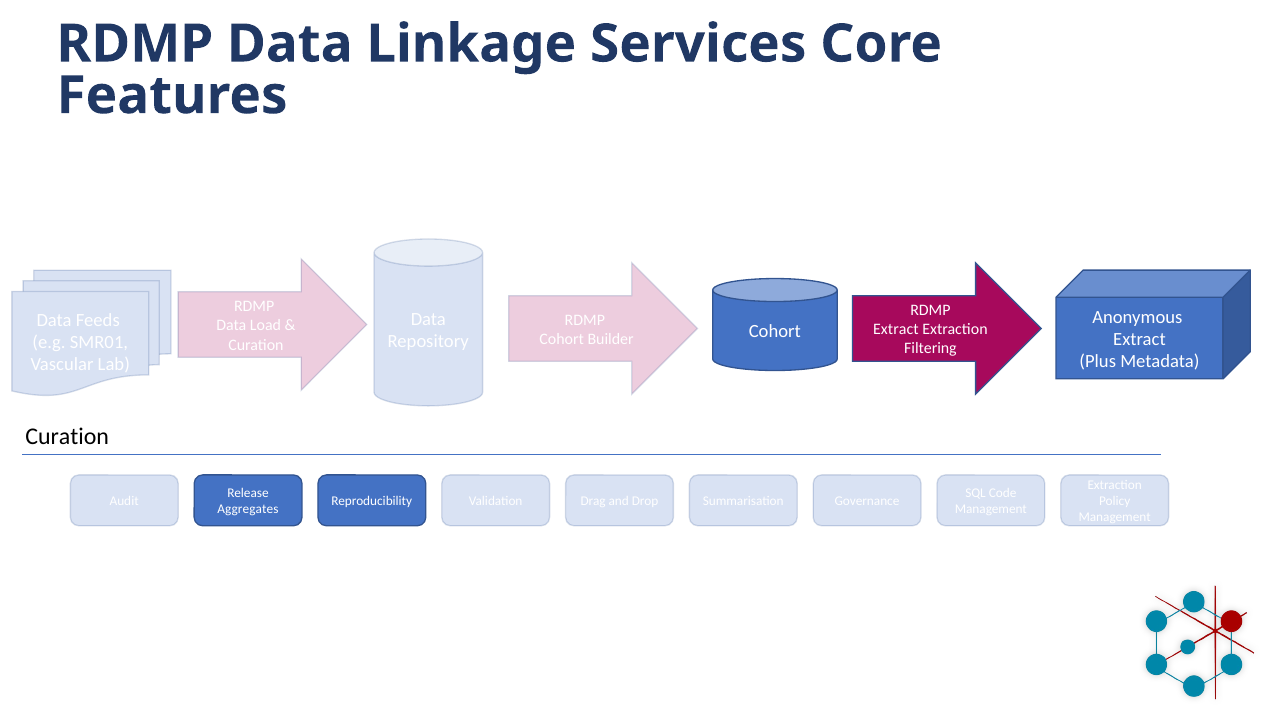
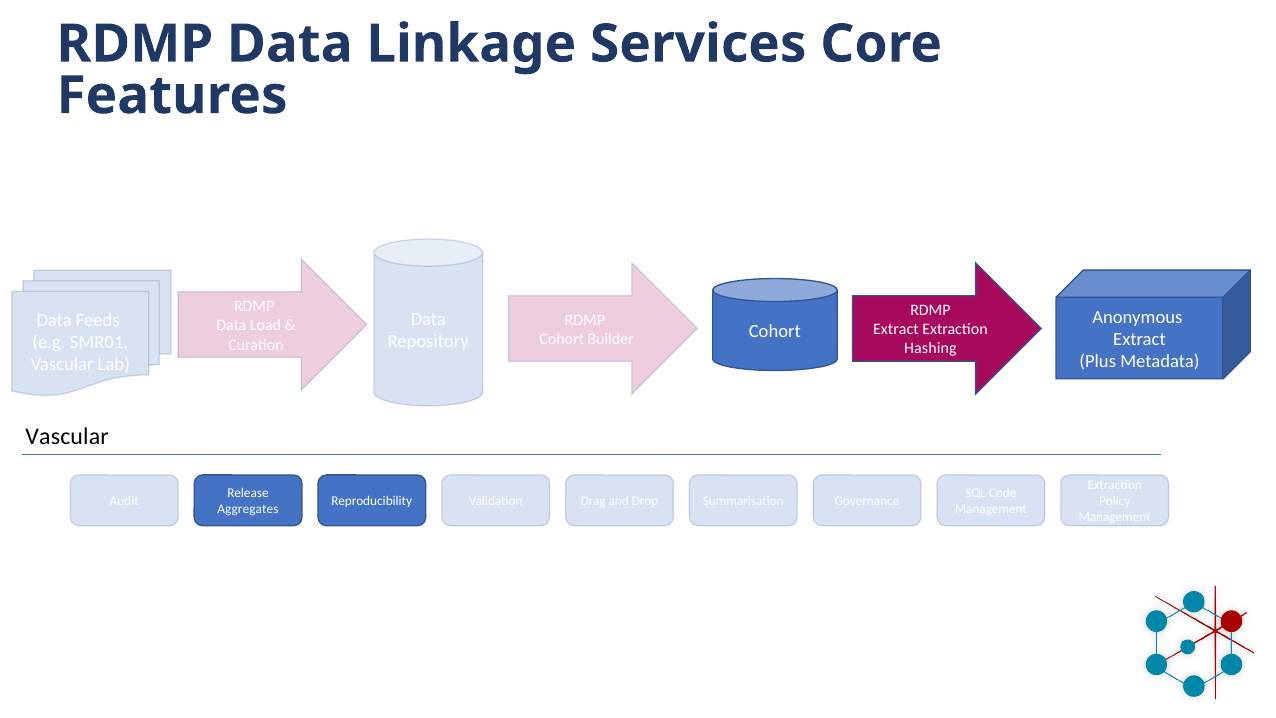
Filtering: Filtering -> Hashing (930, 349)
Curation: Curation -> Vascular (67, 437)
